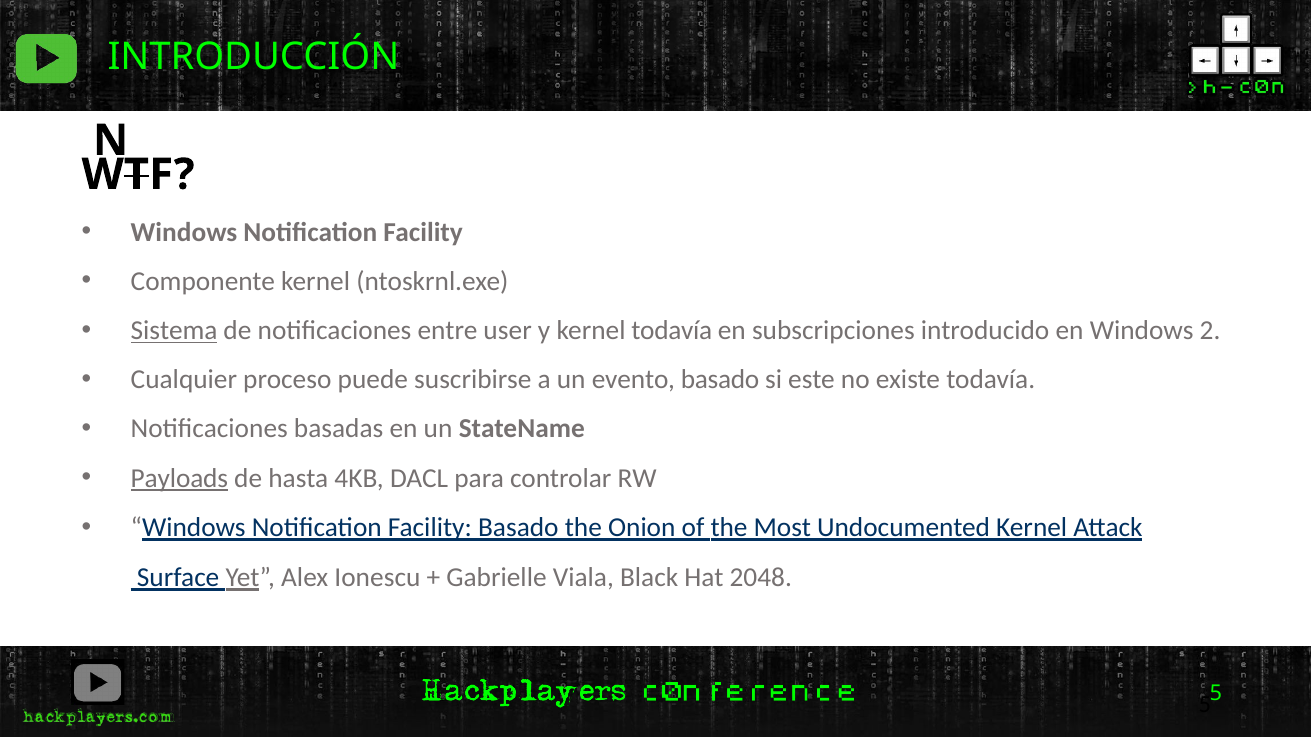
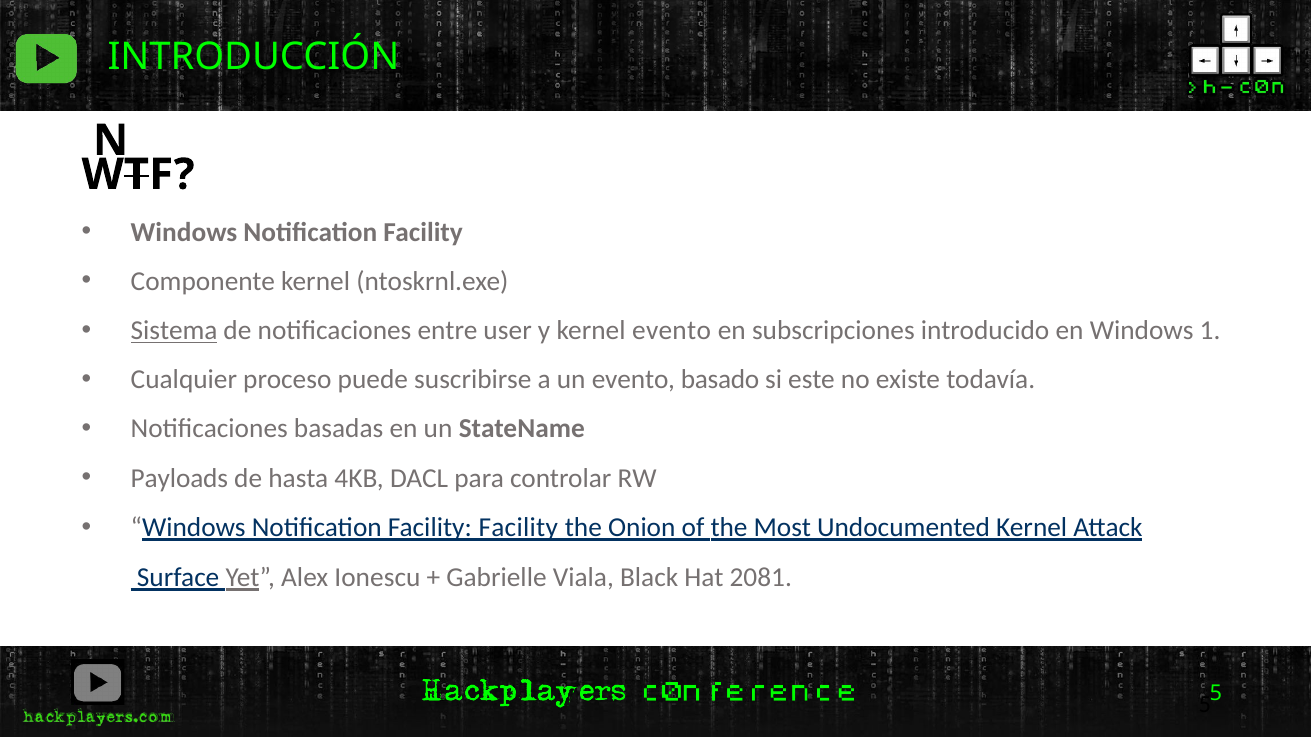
kernel todavía: todavía -> evento (672, 331)
2: 2 -> 1 (1210, 331)
Payloads underline: present -> none (179, 478)
Facility Basado: Basado -> Facility (518, 528)
2048: 2048 -> 2081 (761, 578)
